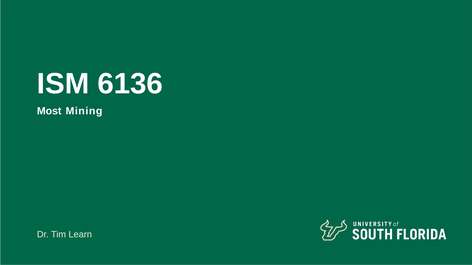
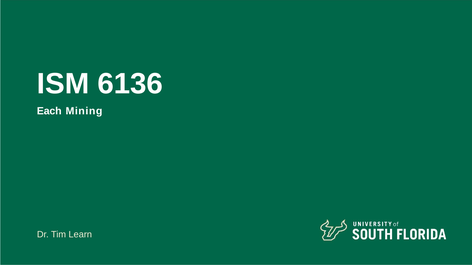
Most: Most -> Each (49, 111)
